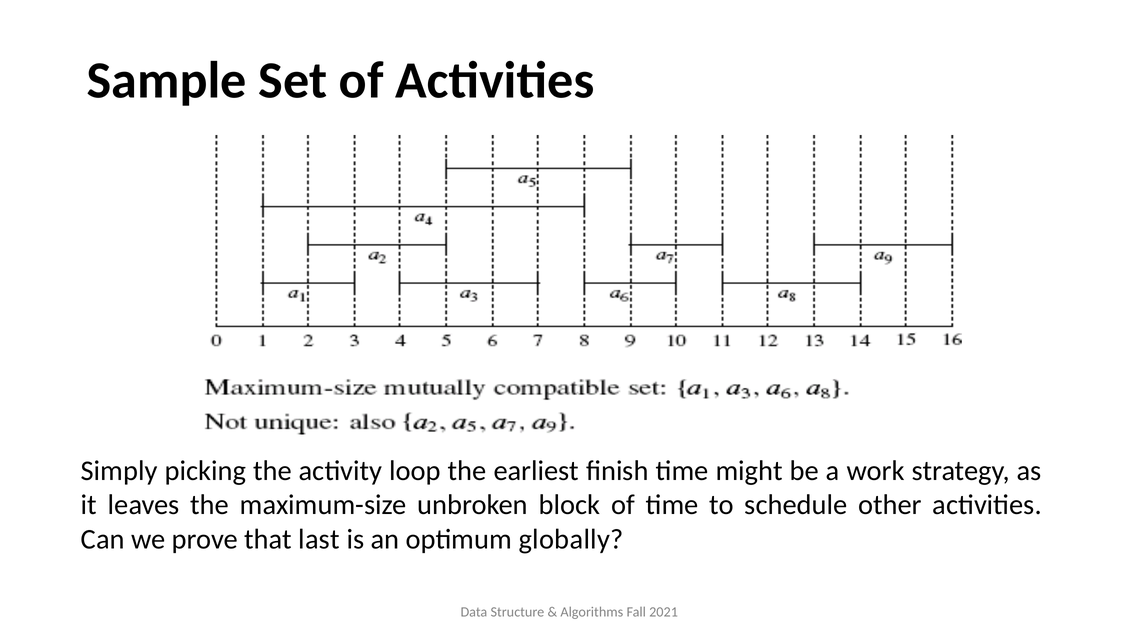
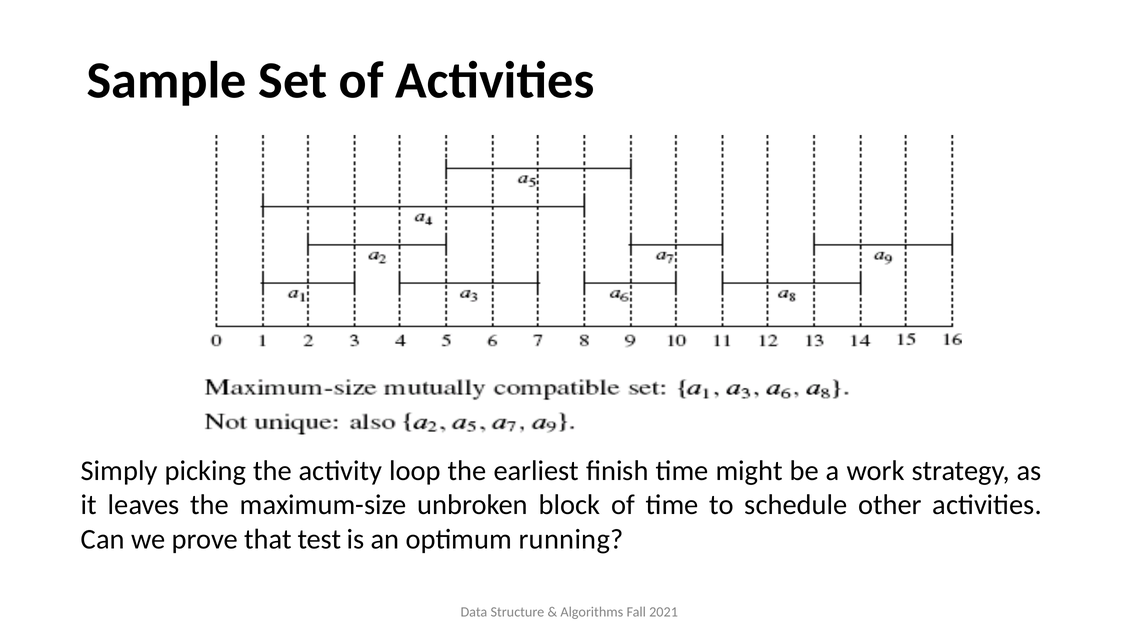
last: last -> test (319, 539)
globally: globally -> running (571, 539)
